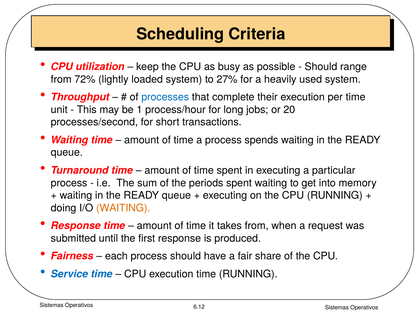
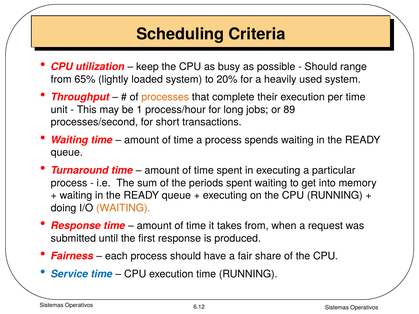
72%: 72% -> 65% (85, 79)
27%: 27% -> 20% (227, 79)
processes colour: blue -> orange (165, 97)
20: 20 -> 89 (289, 110)
